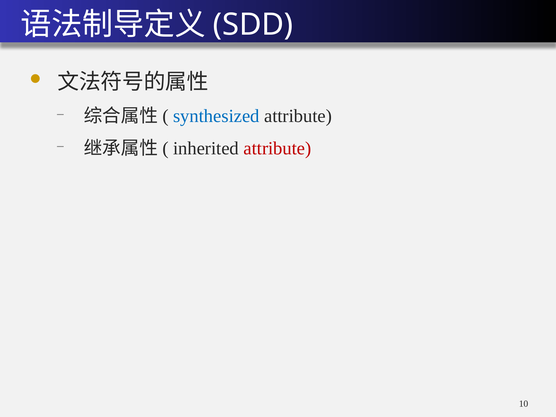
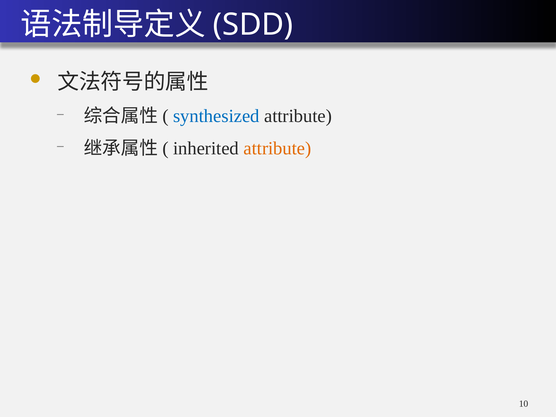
attribute colour: red -> orange (277, 148)
